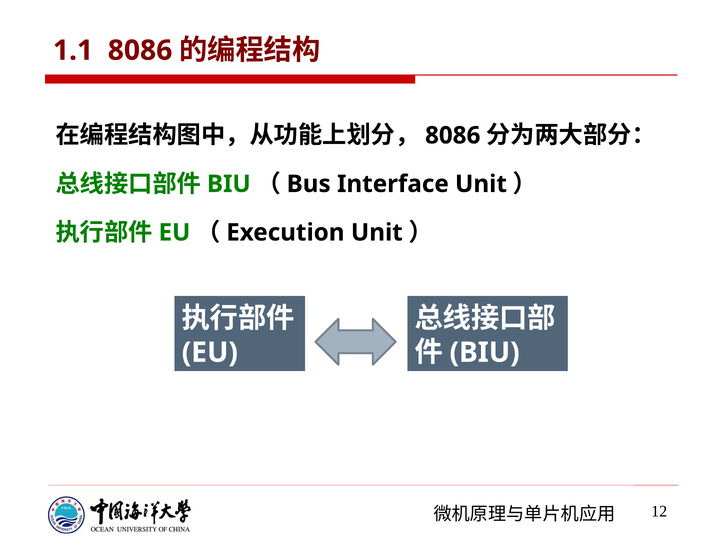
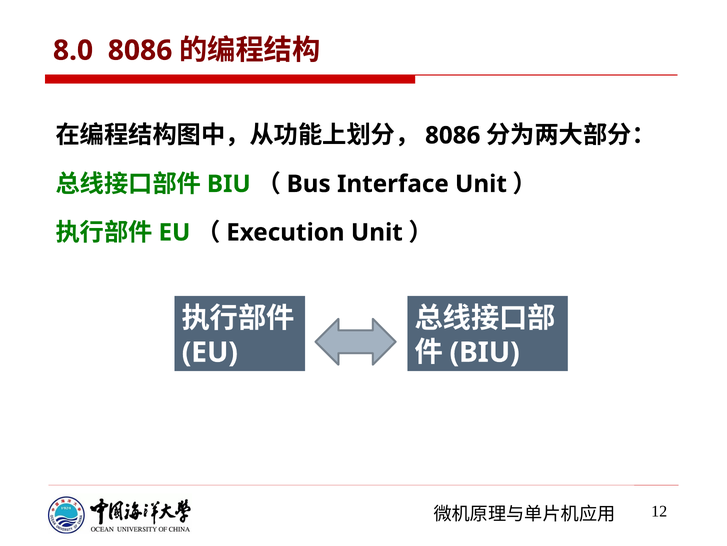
1.1: 1.1 -> 8.0 (73, 50)
